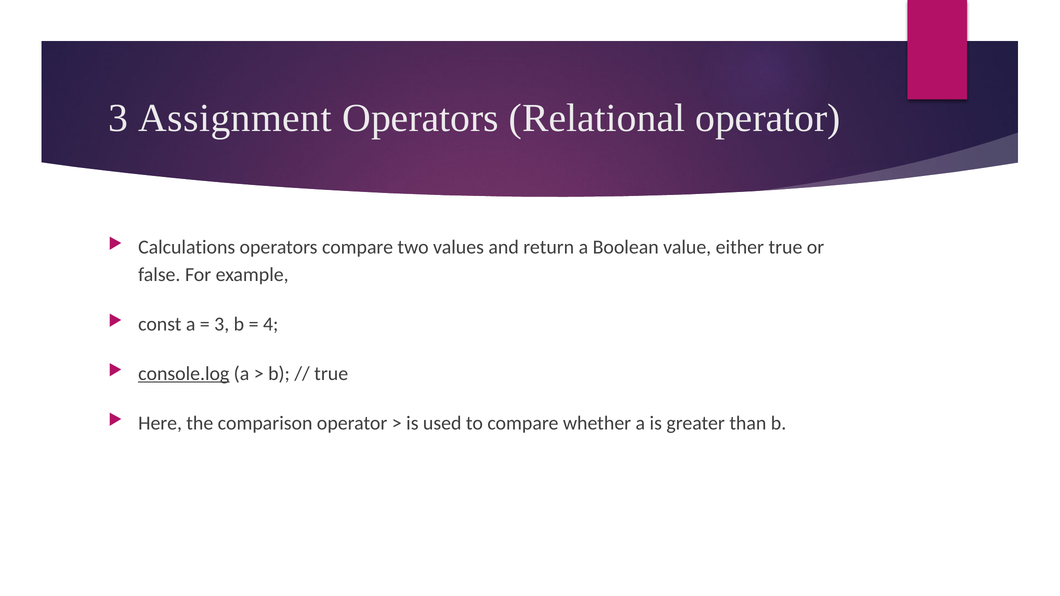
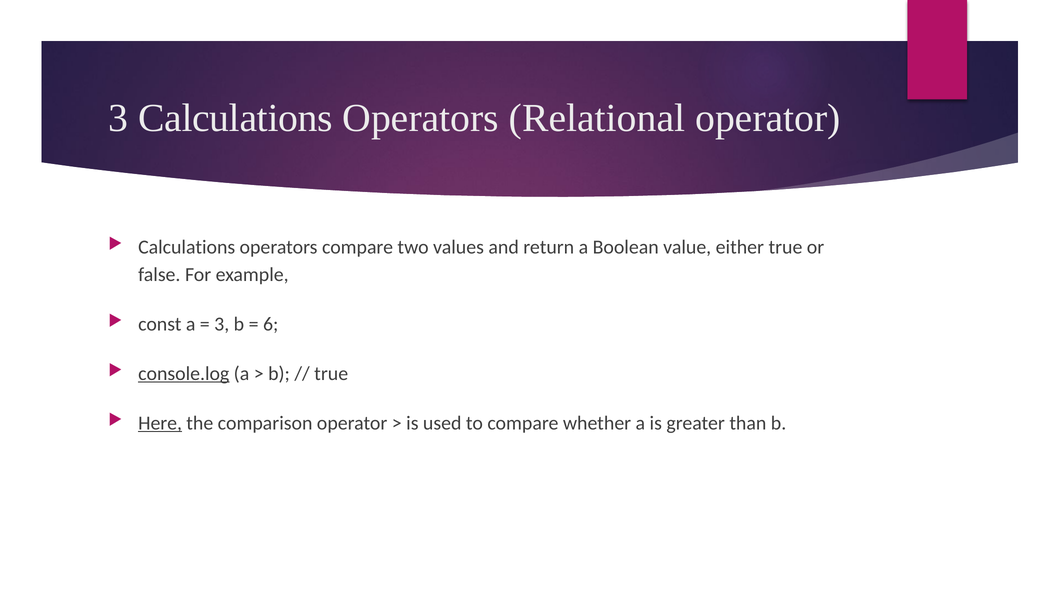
3 Assignment: Assignment -> Calculations (235, 118)
4: 4 -> 6 (271, 324)
Here underline: none -> present (160, 423)
